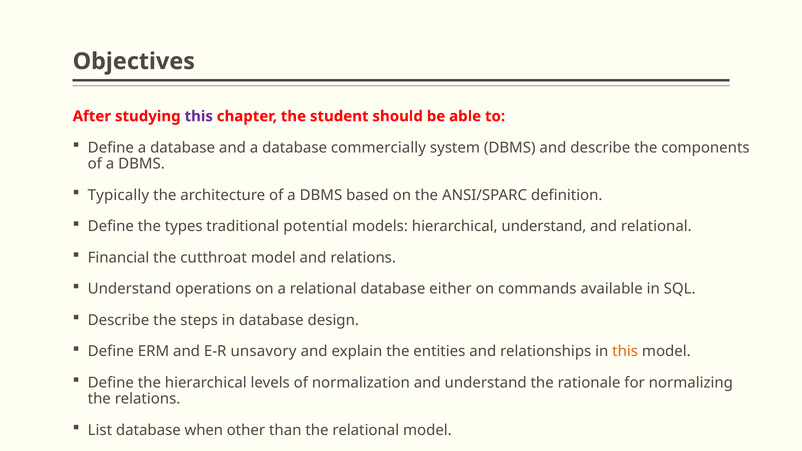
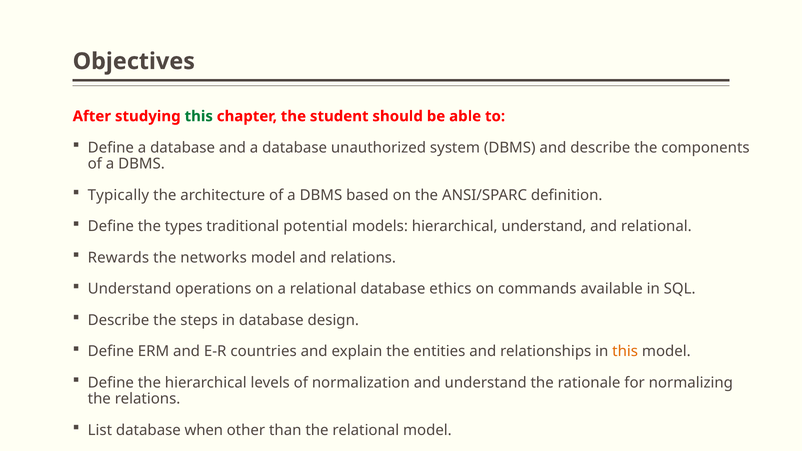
this colour: purple -> green (199, 116)
commercially: commercially -> unauthorized (378, 148)
Financial: Financial -> Rewards (118, 258)
cutthroat: cutthroat -> networks (214, 258)
either: either -> ethics (450, 289)
unsavory: unsavory -> countries (264, 352)
